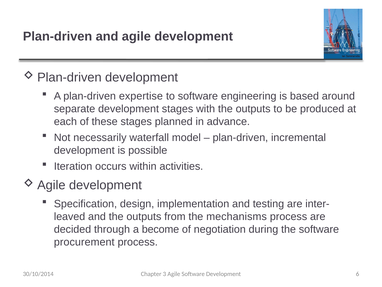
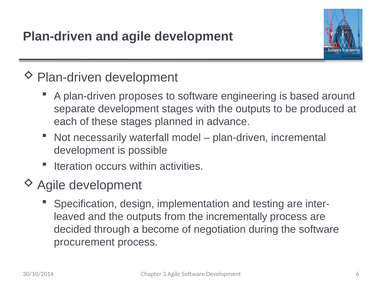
expertise: expertise -> proposes (141, 96)
mechanisms: mechanisms -> incrementally (237, 216)
